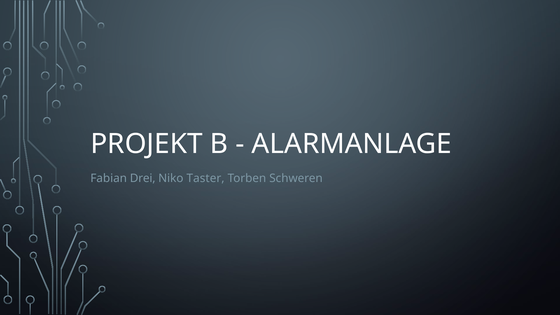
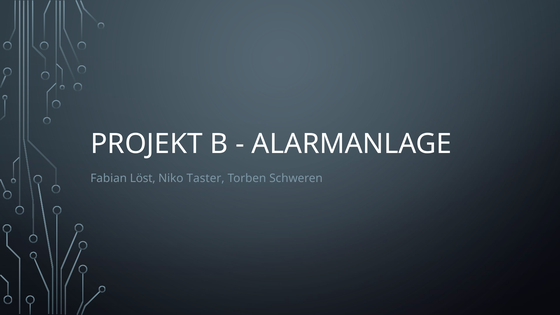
Drei: Drei -> Löst (143, 178)
